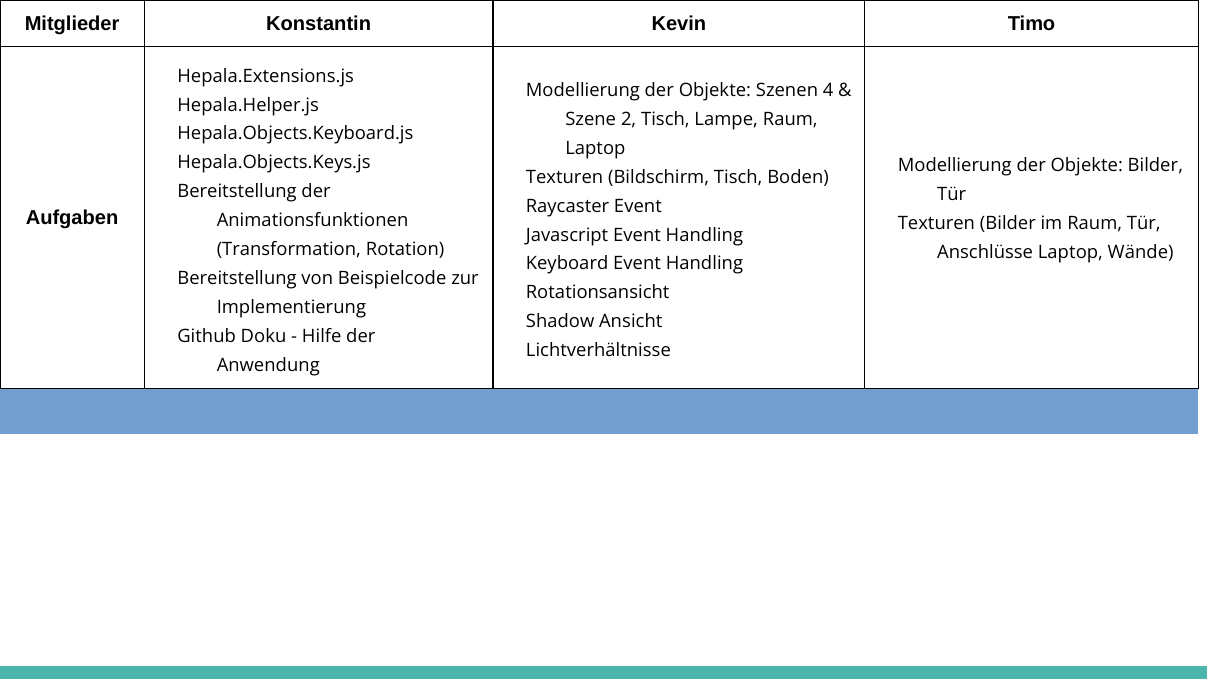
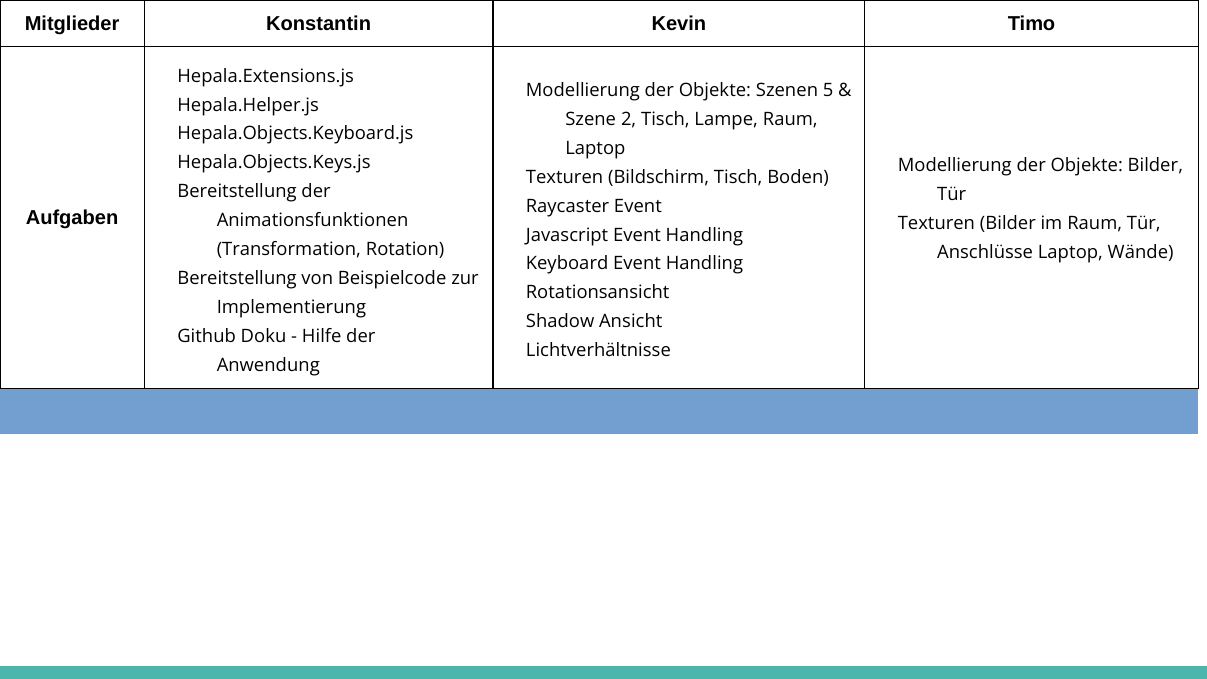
Szenen 4: 4 -> 5 (828, 90)
